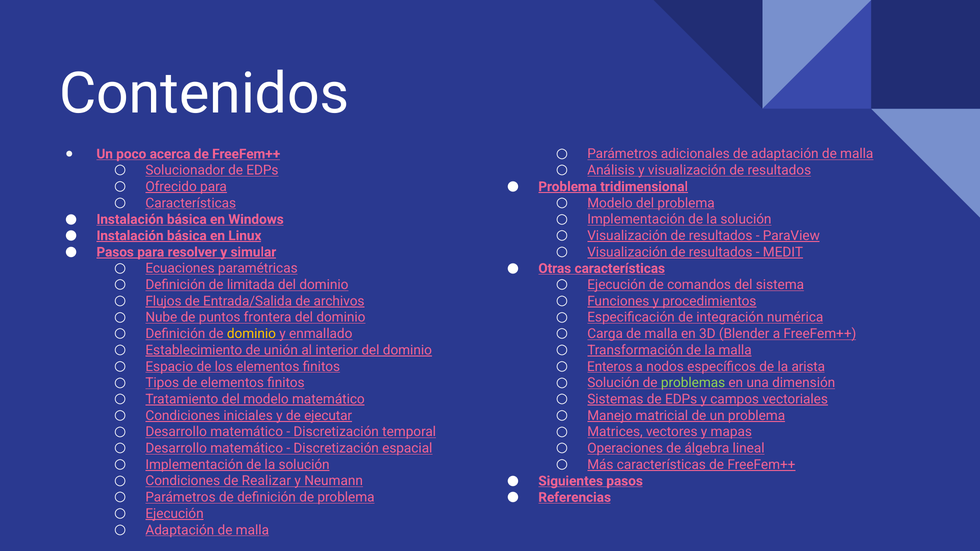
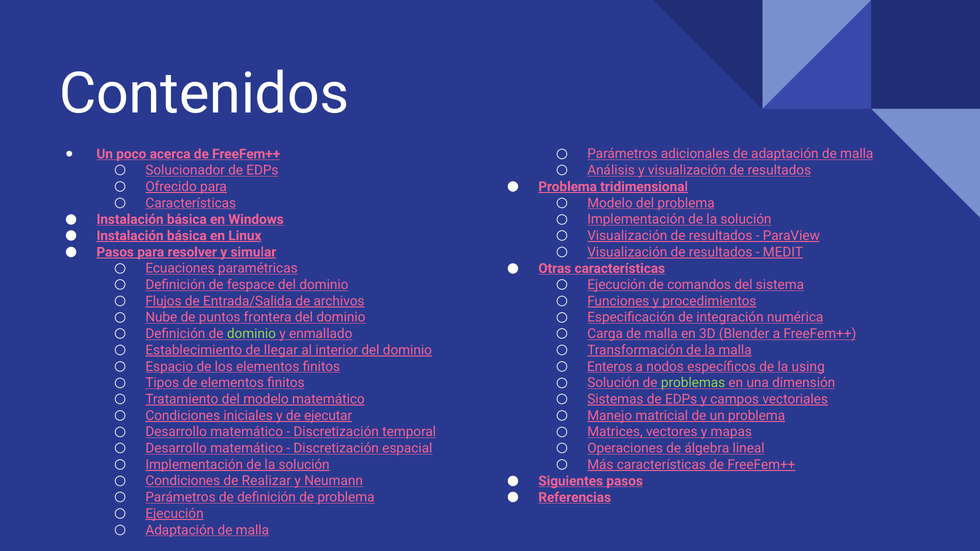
limitada: limitada -> fespace (251, 285)
dominio colour: yellow -> light green (251, 334)
unión: unión -> llegar (281, 350)
arista: arista -> using (808, 367)
